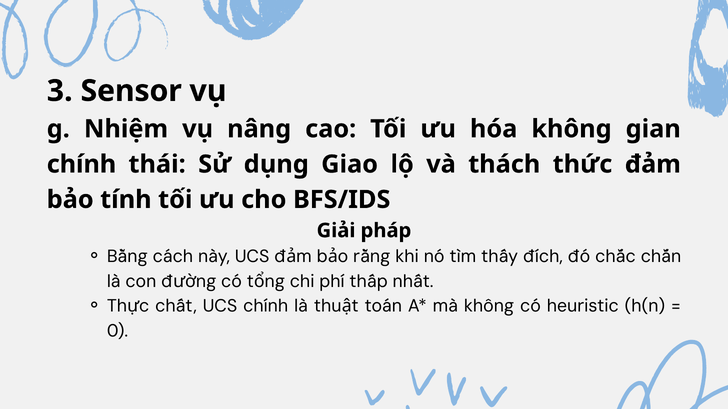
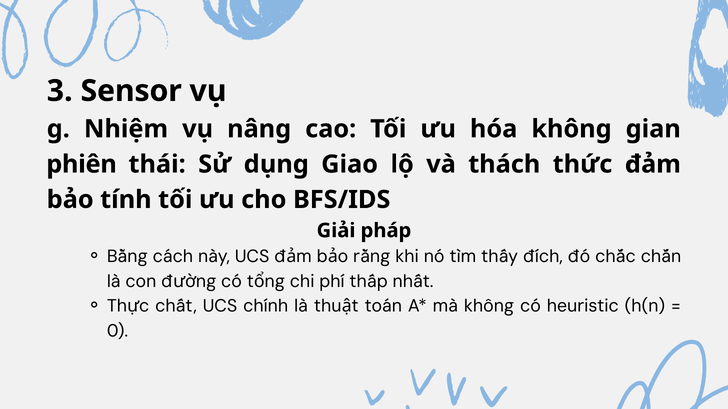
chính: chính -> phiên (82, 164)
